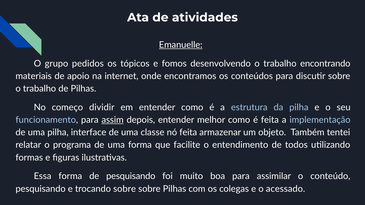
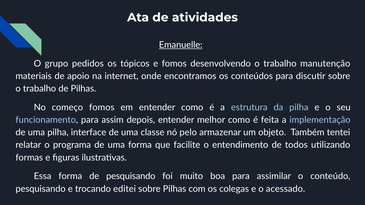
encontrando: encontrando -> manutenção (325, 64)
começo dividir: dividir -> fomos (102, 107)
assim underline: present -> none (113, 120)
nó feita: feita -> pelo (188, 133)
trocando sobre: sobre -> editei (125, 189)
